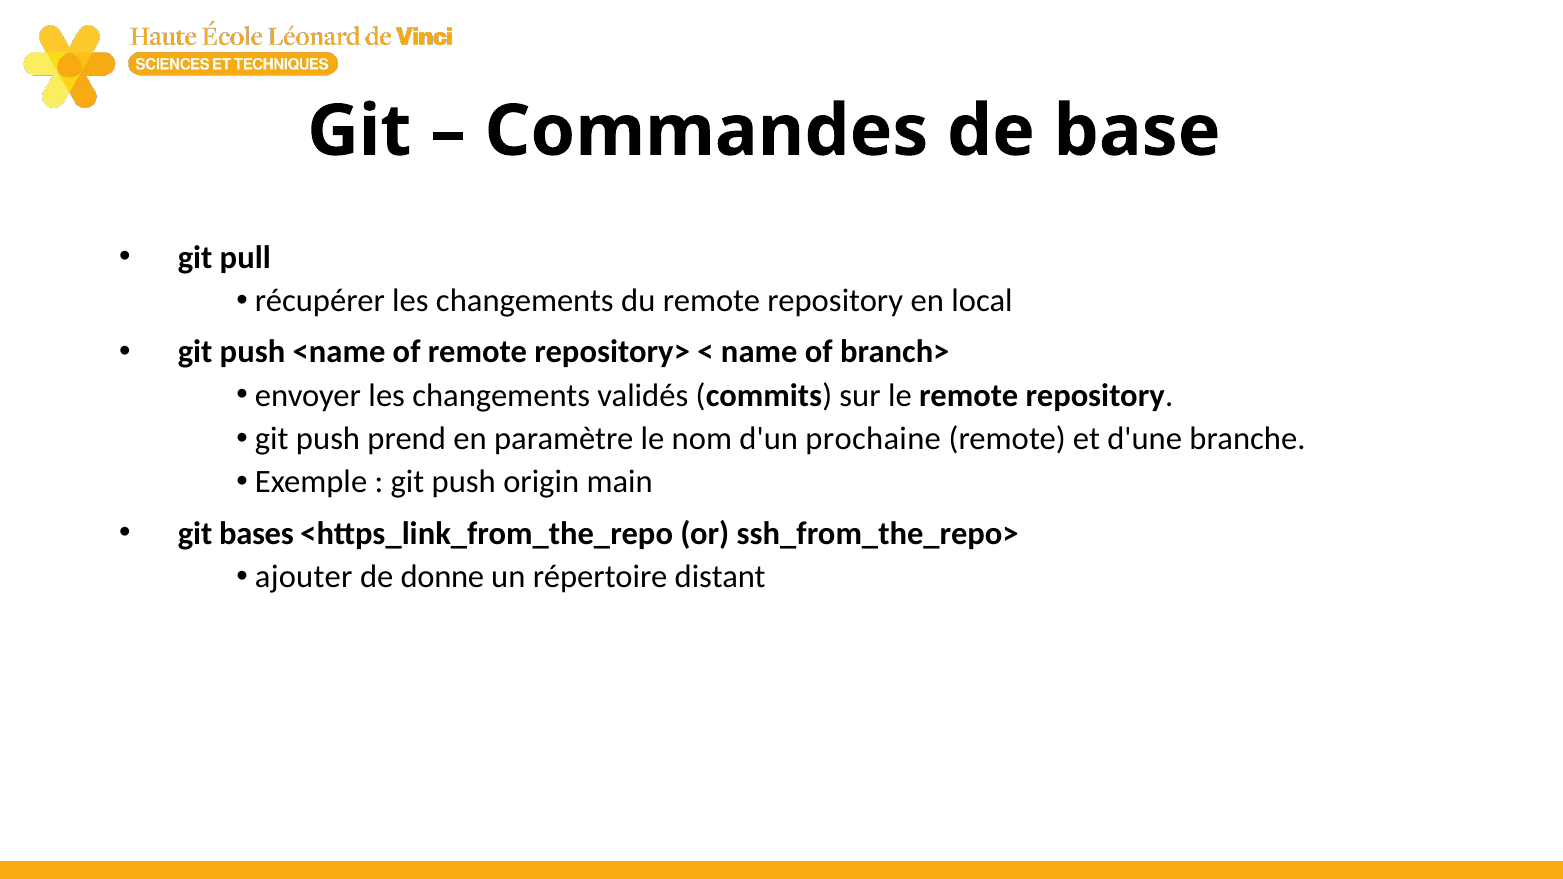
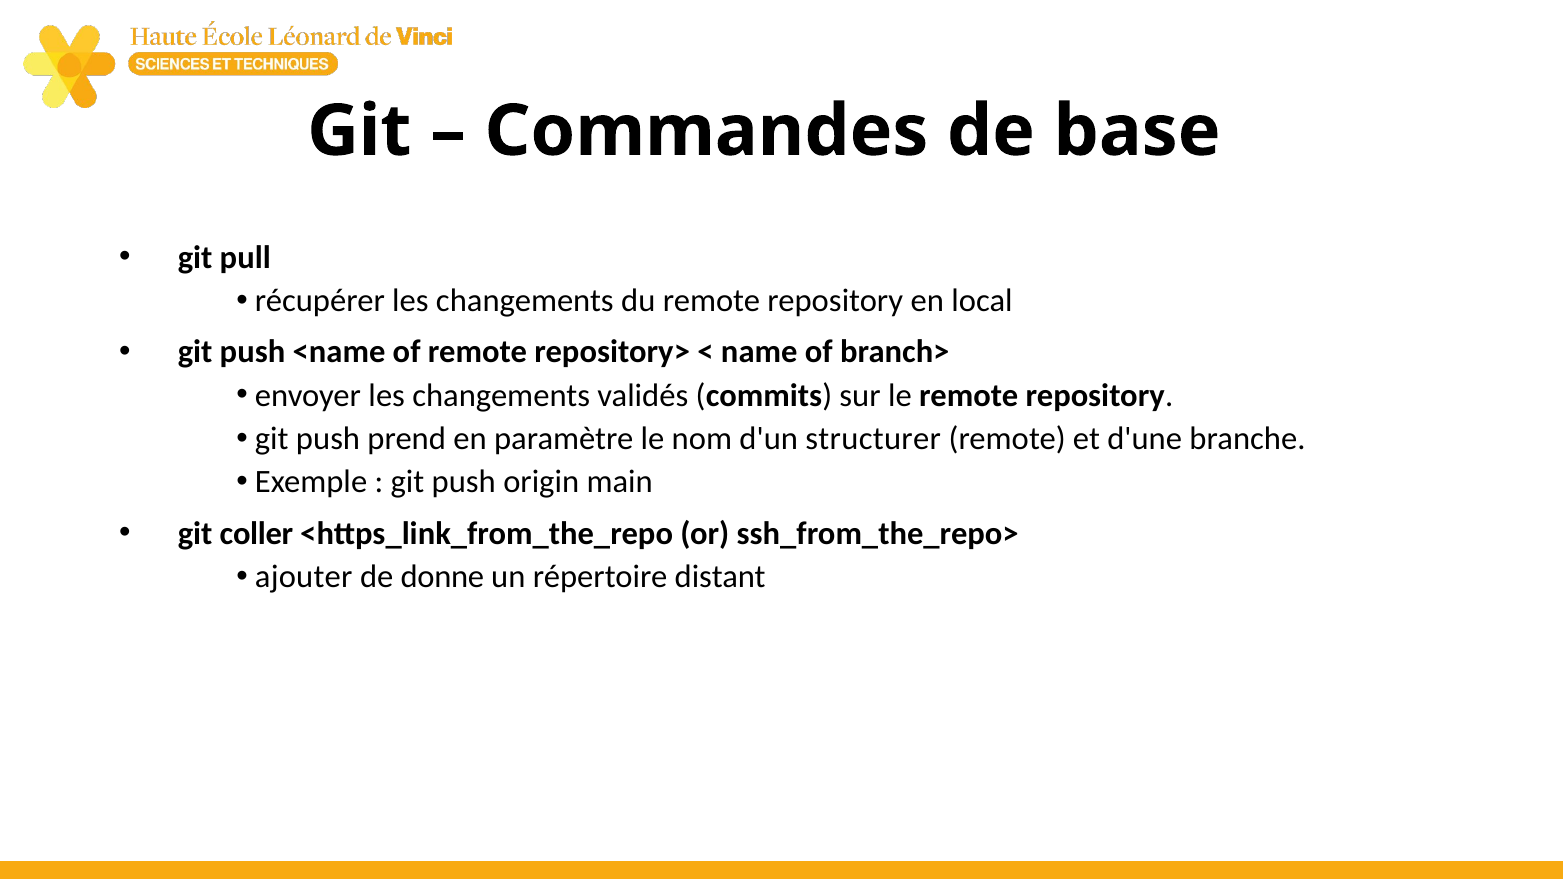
prochaine: prochaine -> structurer (873, 439)
bases: bases -> coller (256, 534)
